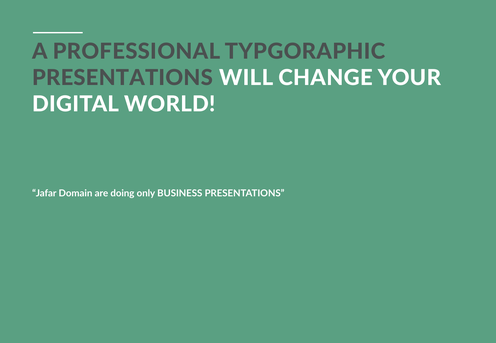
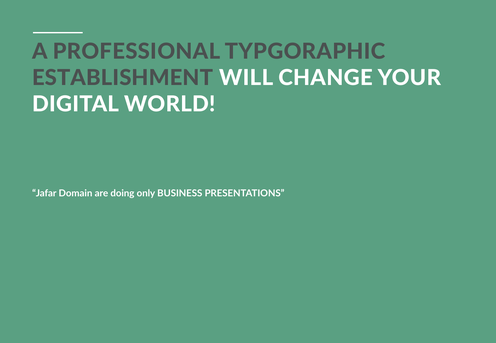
PRESENTATIONS: PRESENTATIONS -> ESTABLISHMENT (123, 78)
